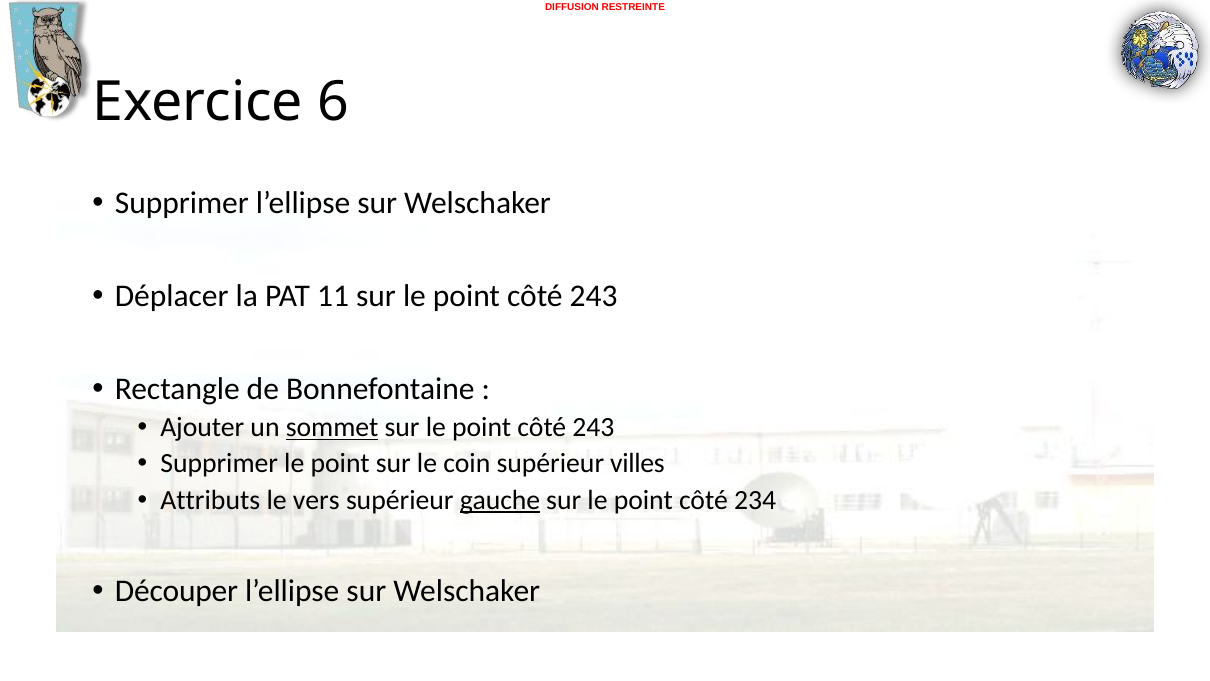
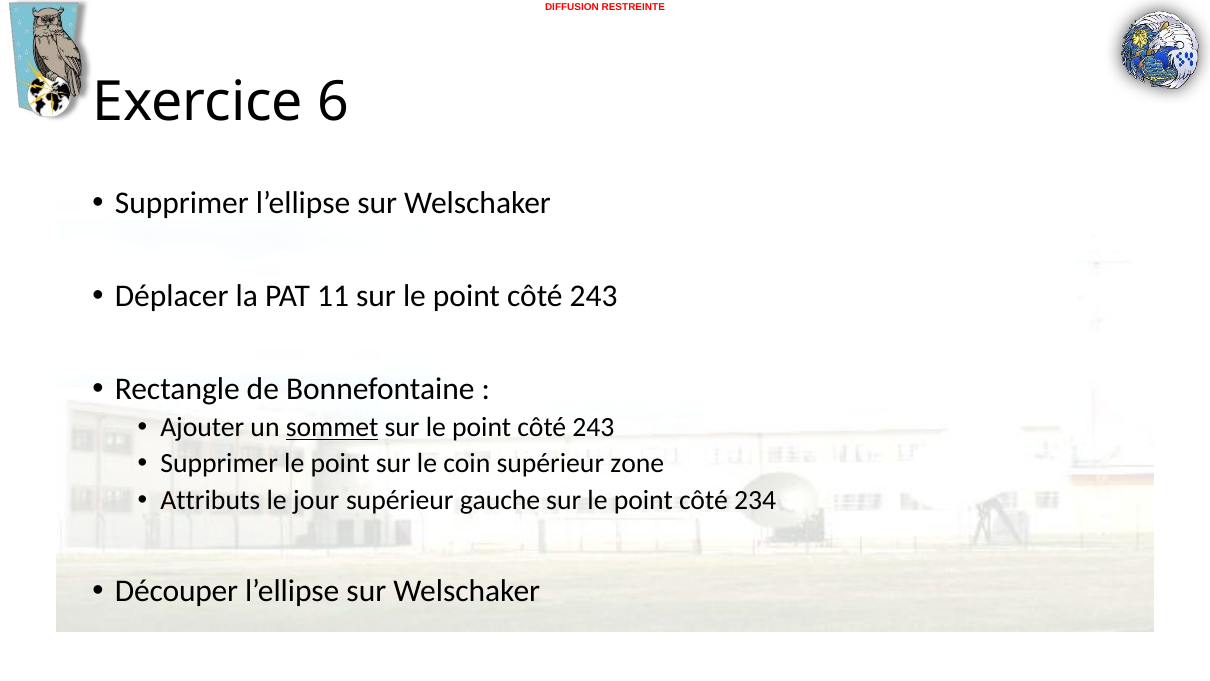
villes: villes -> zone (637, 464)
vers: vers -> jour (316, 500)
gauche underline: present -> none (500, 500)
